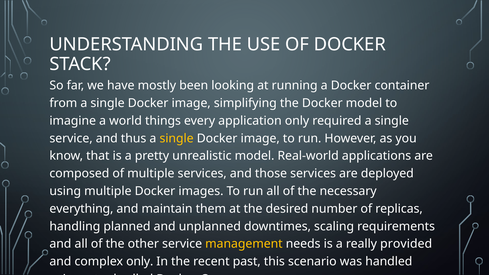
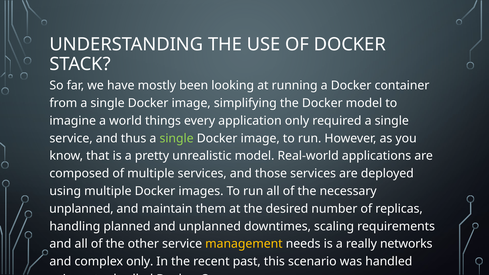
single colour: yellow -> light green (177, 138)
everything: everything -> unplanned (81, 209)
provided: provided -> networks (406, 244)
